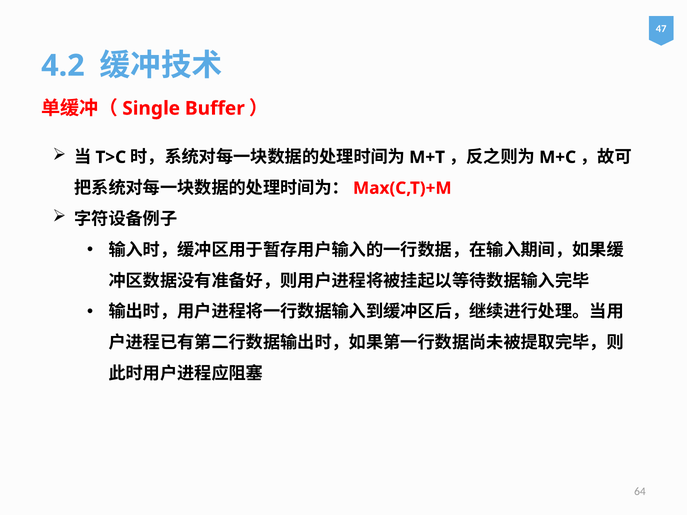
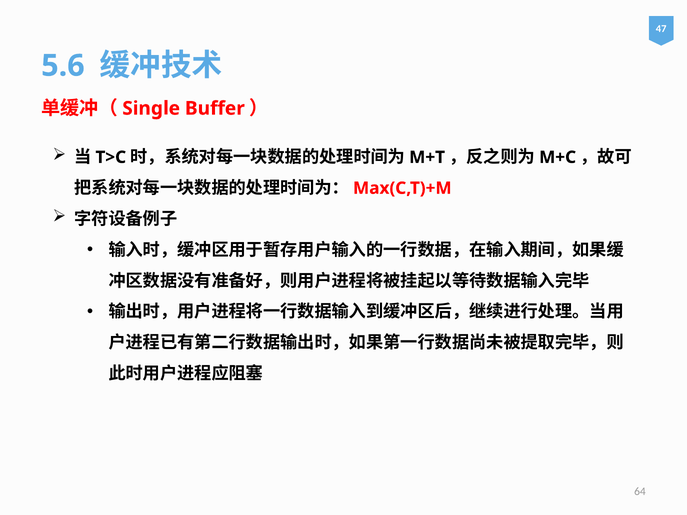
4.2: 4.2 -> 5.6 (63, 66)
